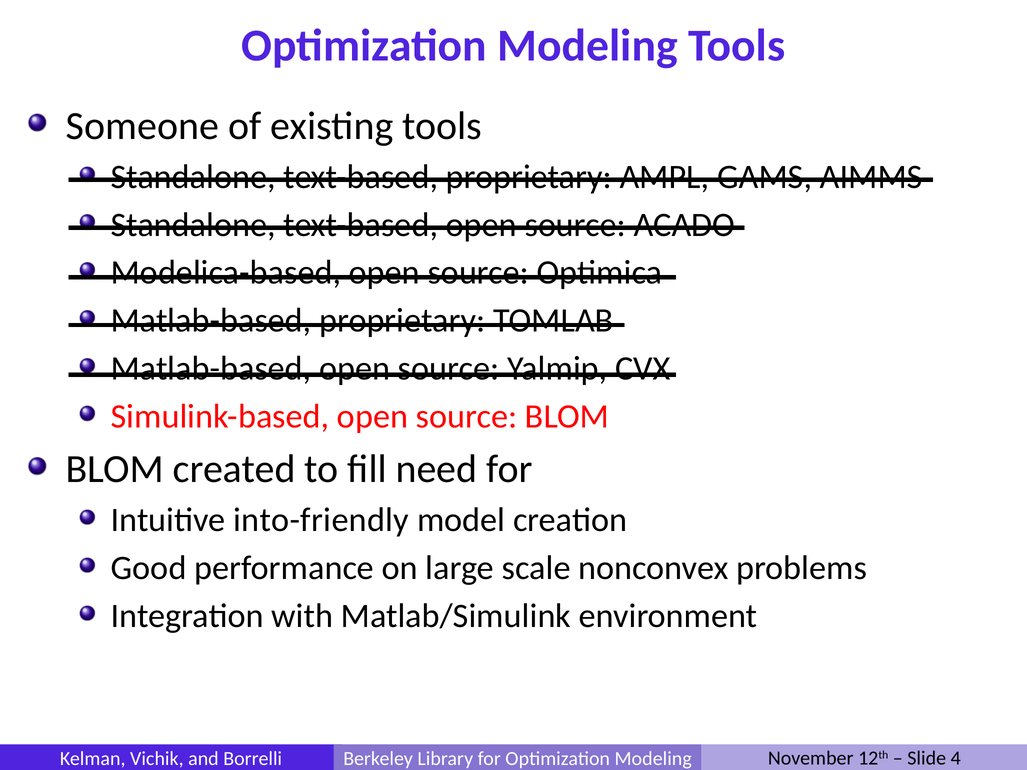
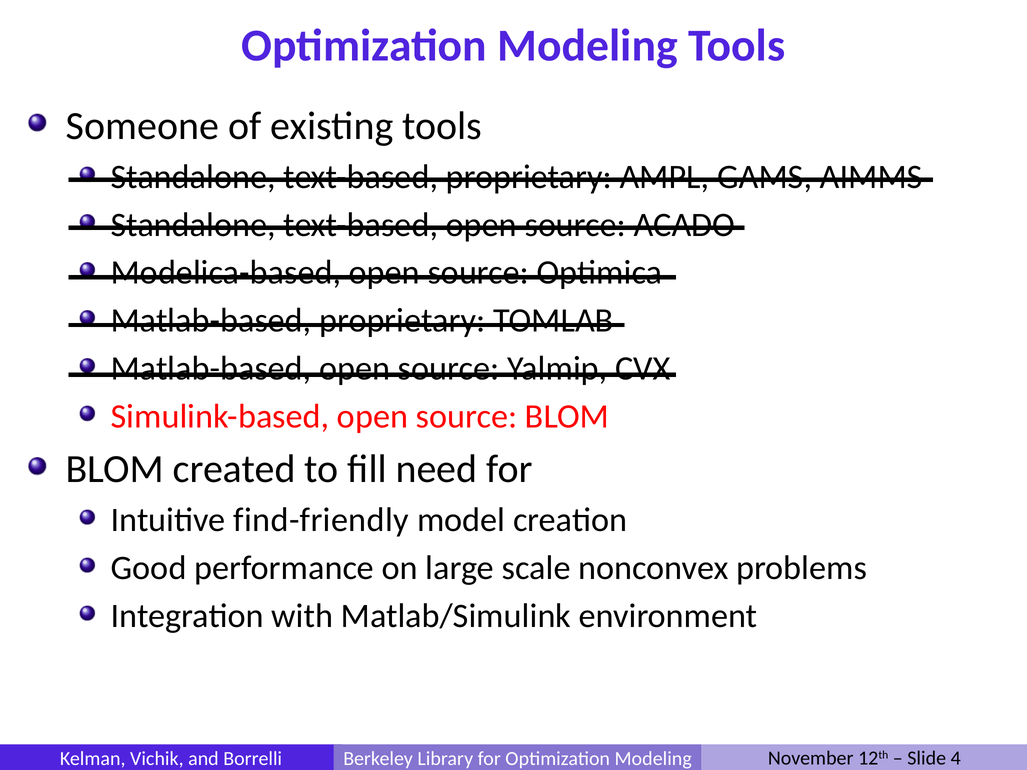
into-friendly: into-friendly -> find-friendly (321, 520)
